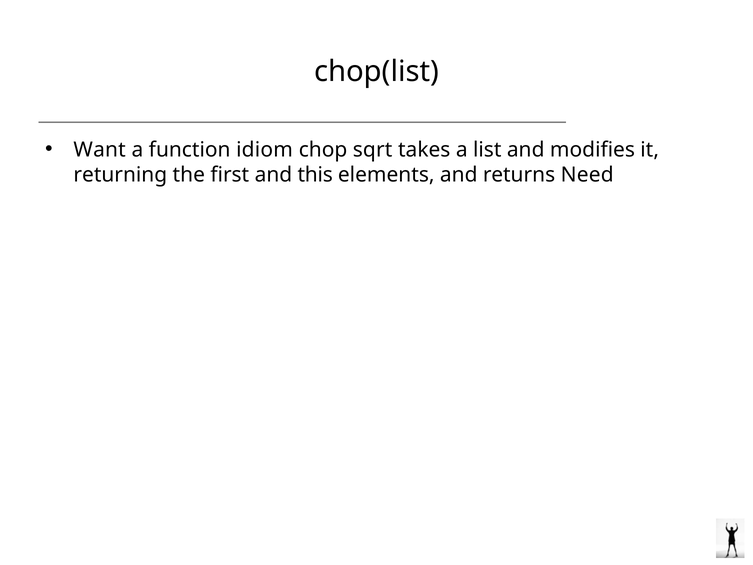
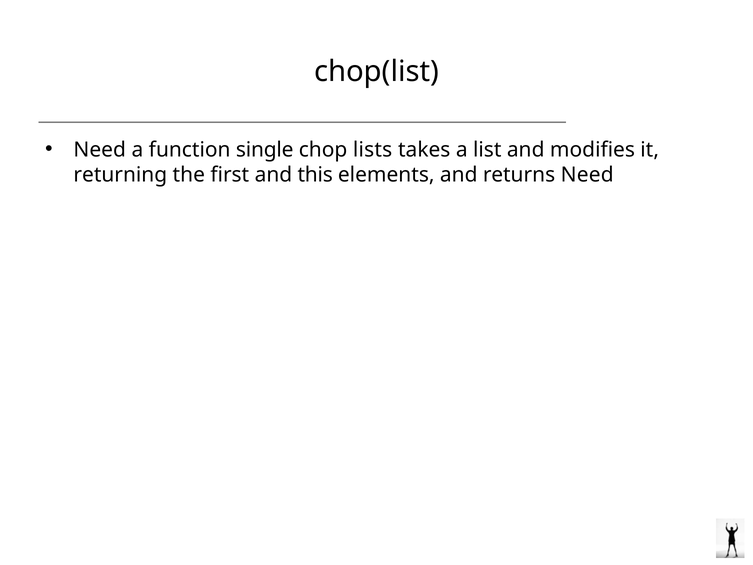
Want: Want -> Need (100, 150)
idiom: idiom -> single (265, 150)
sqrt: sqrt -> lists (373, 150)
